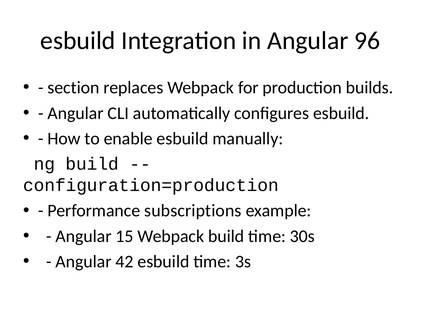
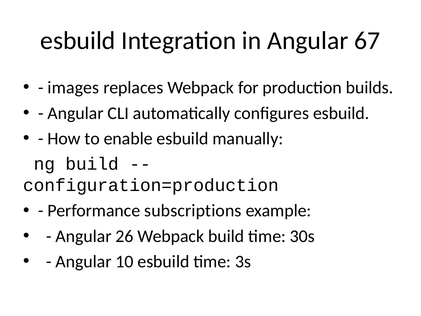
96: 96 -> 67 (367, 41)
section: section -> images (73, 88)
15: 15 -> 26 (125, 236)
42: 42 -> 10 (125, 261)
